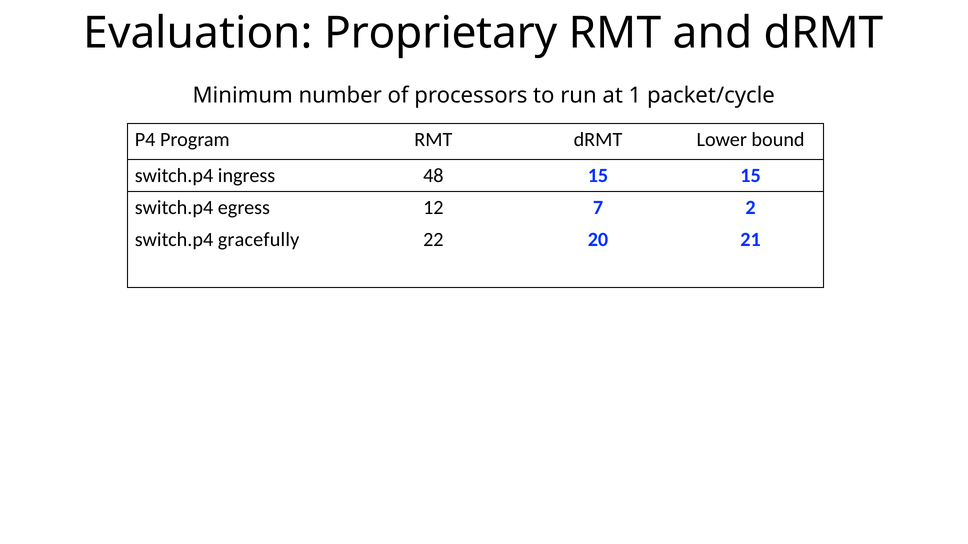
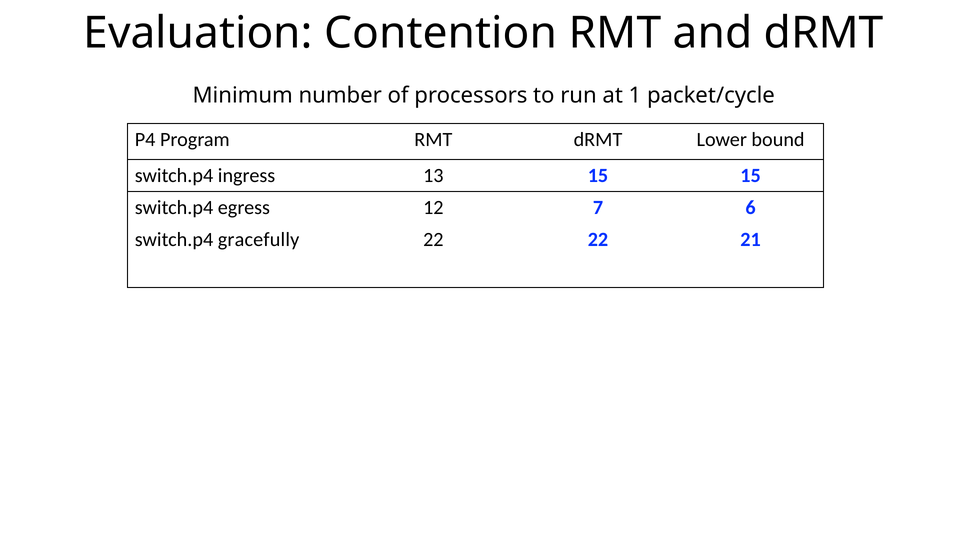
Proprietary: Proprietary -> Contention (441, 33)
48: 48 -> 13 (433, 176)
2: 2 -> 6 (751, 208)
22 20: 20 -> 22 (598, 240)
